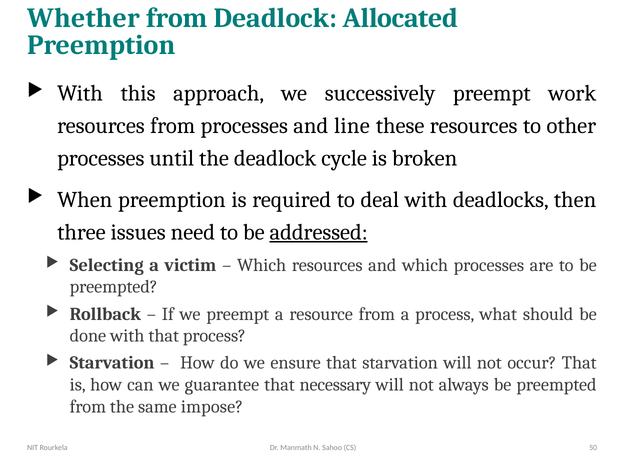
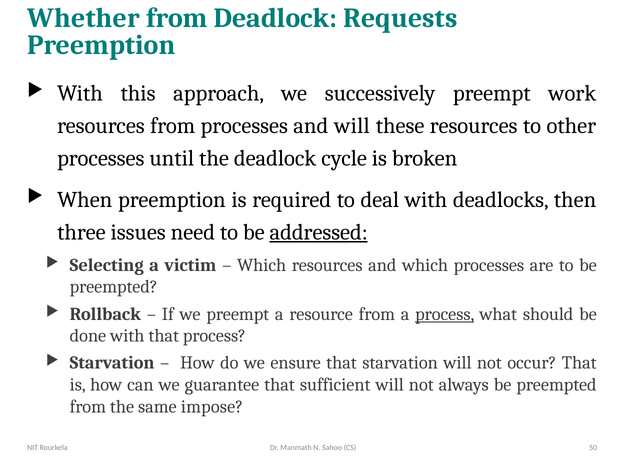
Allocated: Allocated -> Requests (400, 18)
and line: line -> will (352, 126)
process underline: none -> present (445, 314)
necessary: necessary -> sufficient (335, 385)
